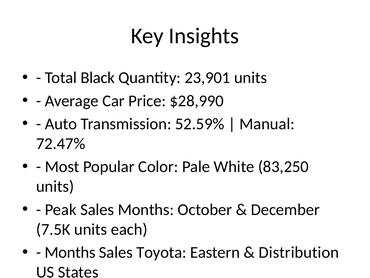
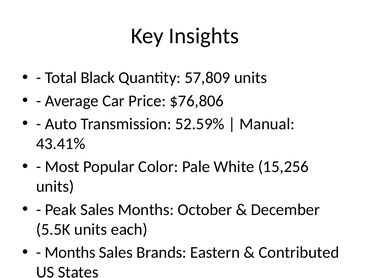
23,901: 23,901 -> 57,809 (207, 78)
$28,990: $28,990 -> $76,806 (197, 101)
72.47%: 72.47% -> 43.41% (61, 143)
83,250: 83,250 -> 15,256 (283, 166)
7.5K: 7.5K -> 5.5K (53, 229)
Toyota: Toyota -> Brands (162, 252)
Distribution: Distribution -> Contributed (299, 252)
